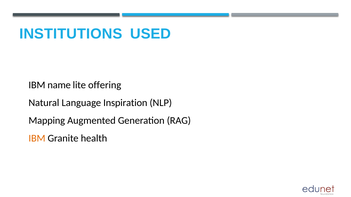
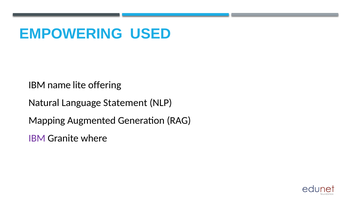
INSTITUTIONS: INSTITUTIONS -> EMPOWERING (71, 34)
Inspiration: Inspiration -> Statement (125, 103)
IBM colour: orange -> purple (37, 139)
health: health -> where (94, 139)
